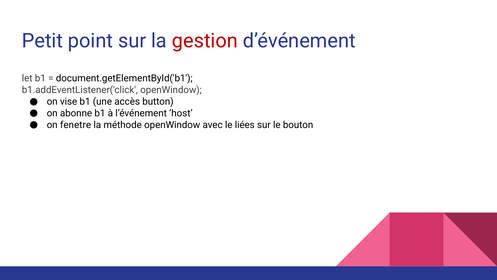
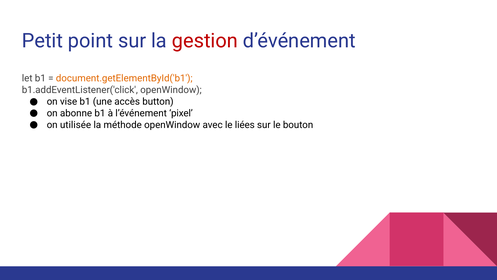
document.getElementById('b1 colour: black -> orange (124, 78)
host: host -> pixel (181, 113)
fenetre: fenetre -> utilisée (76, 125)
